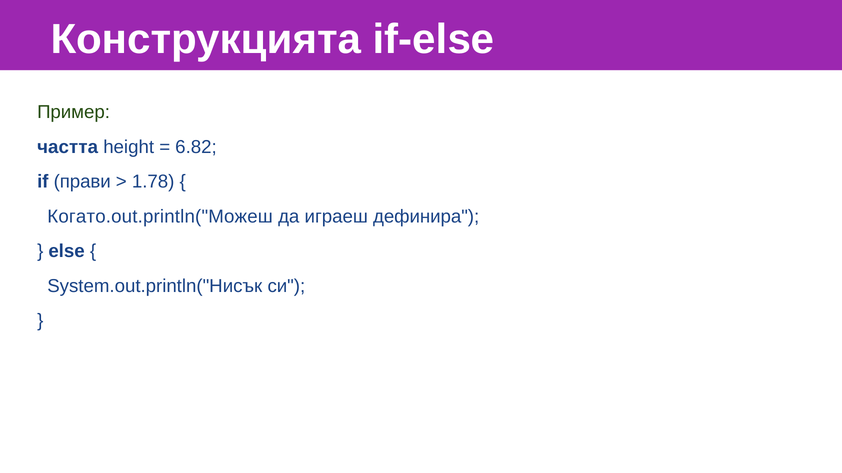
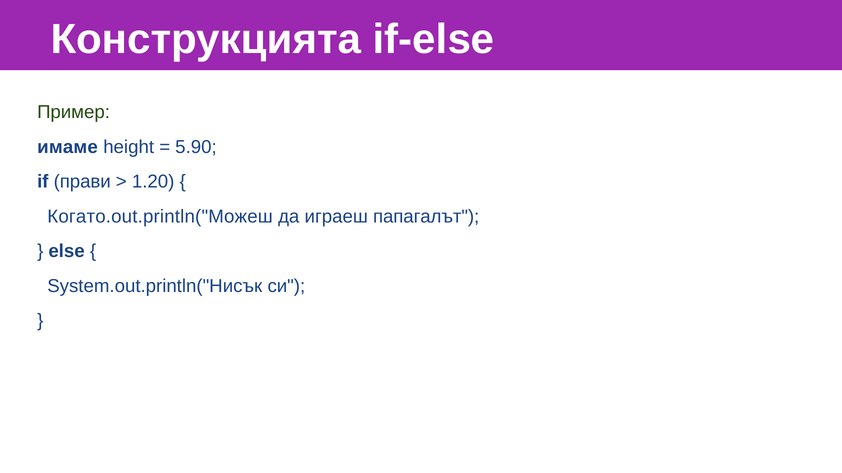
частта: частта -> имаме (68, 147)
6.82: 6.82 -> 5.90 (196, 147)
1.78: 1.78 -> 1.20 (153, 182)
дефинира: дефинира -> папагалът (426, 217)
